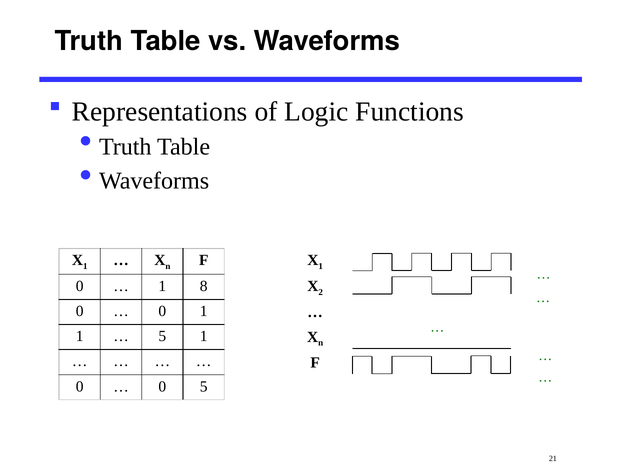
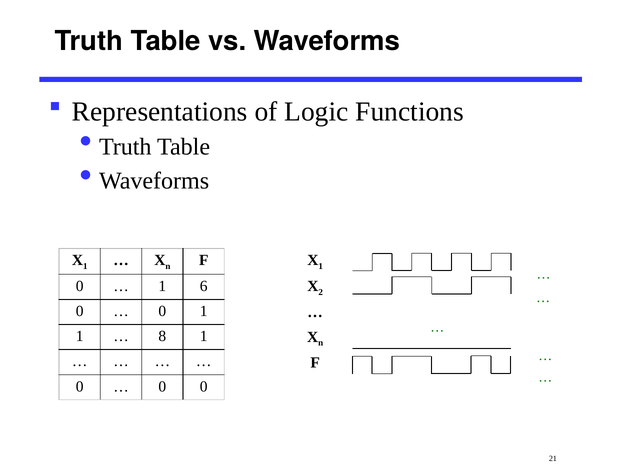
8: 8 -> 6 (204, 286)
5: 5 -> 8 (162, 336)
0 5: 5 -> 0 (204, 387)
